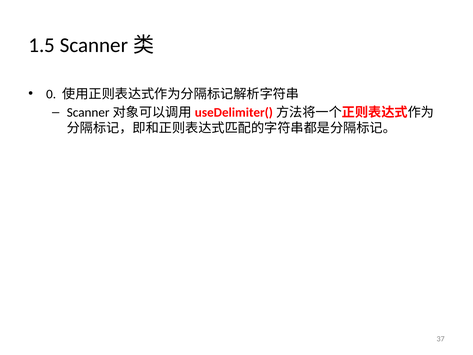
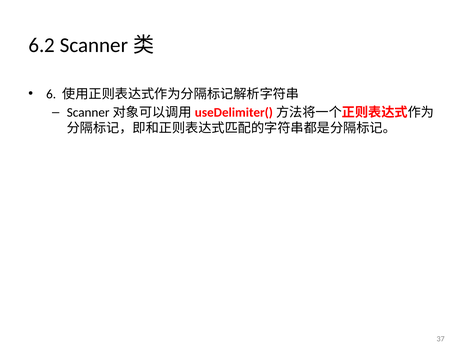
1.5: 1.5 -> 6.2 (42, 45)
0: 0 -> 6 (51, 94)
